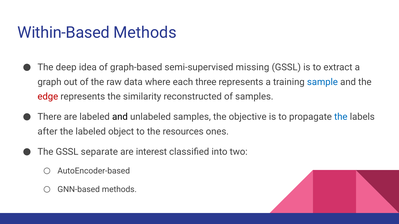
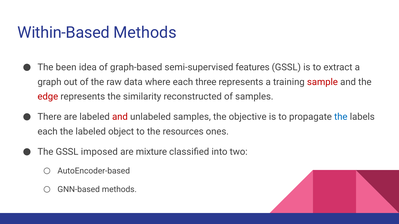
deep: deep -> been (66, 67)
missing: missing -> features (253, 67)
sample colour: blue -> red (322, 82)
and colour: black -> red (120, 117)
after: after -> each (48, 132)
separate: separate -> imposed (99, 152)
interest: interest -> mixture (151, 152)
